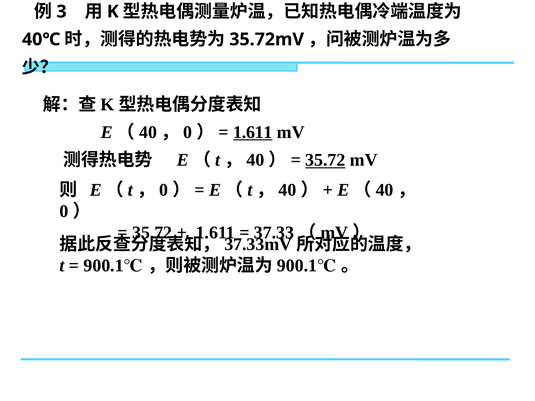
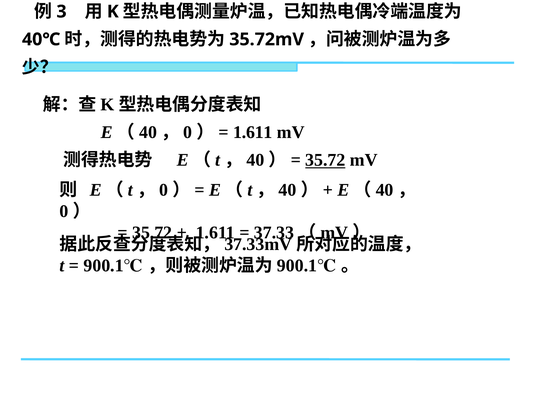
1.611 underline: present -> none (253, 132)
